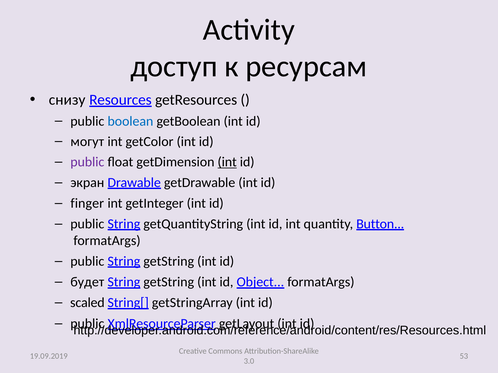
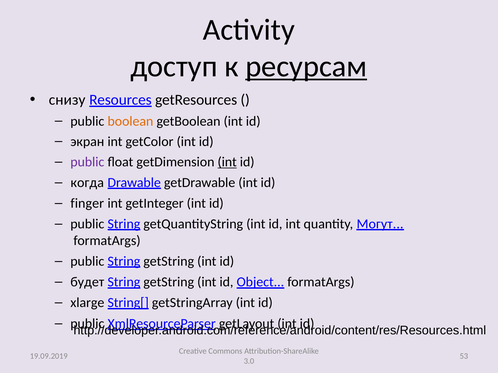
ресурсам underline: none -> present (306, 66)
boolean colour: blue -> orange (130, 121)
могут: могут -> экран (87, 142)
экран: экран -> когда (87, 183)
Button: Button -> Могут (380, 224)
scaled: scaled -> xlarge (87, 303)
